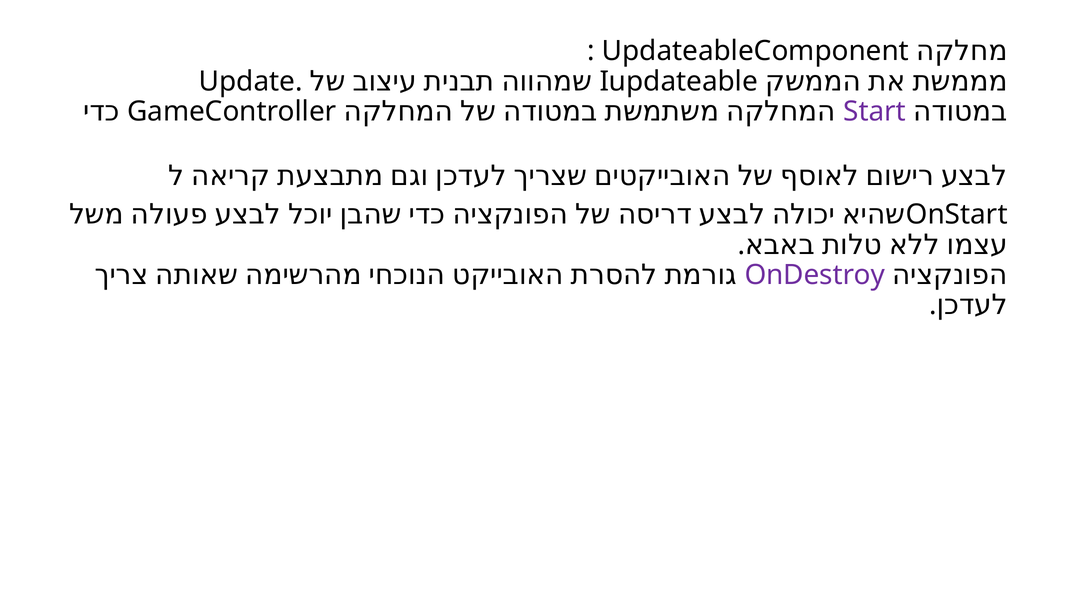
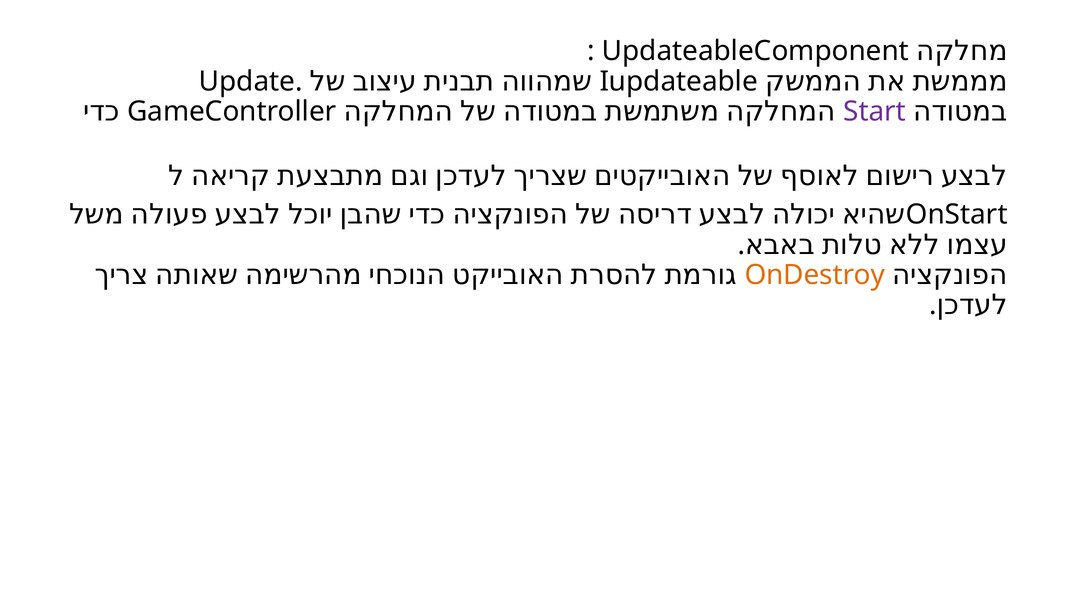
OnDestroy colour: purple -> orange (815, 275)
